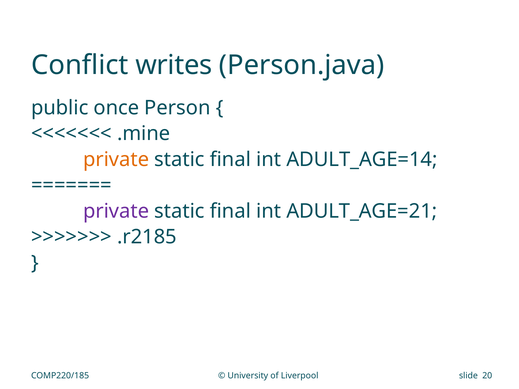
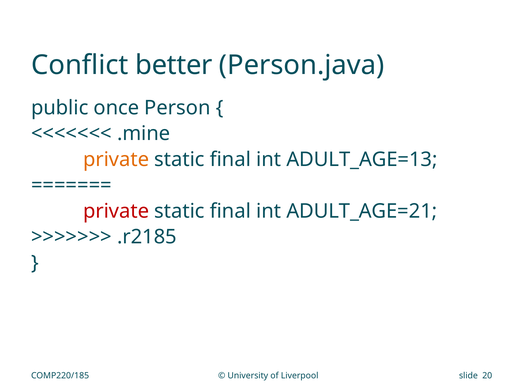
writes: writes -> better (174, 65)
ADULT_AGE=14: ADULT_AGE=14 -> ADULT_AGE=13 (362, 160)
private colour: purple -> red (116, 211)
